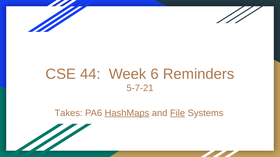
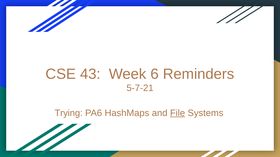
44: 44 -> 43 (90, 74)
Takes: Takes -> Trying (69, 113)
HashMaps underline: present -> none (127, 113)
